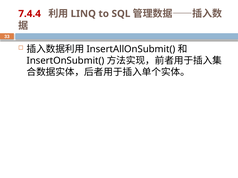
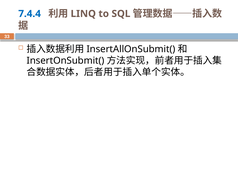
7.4.4 colour: red -> blue (30, 14)
